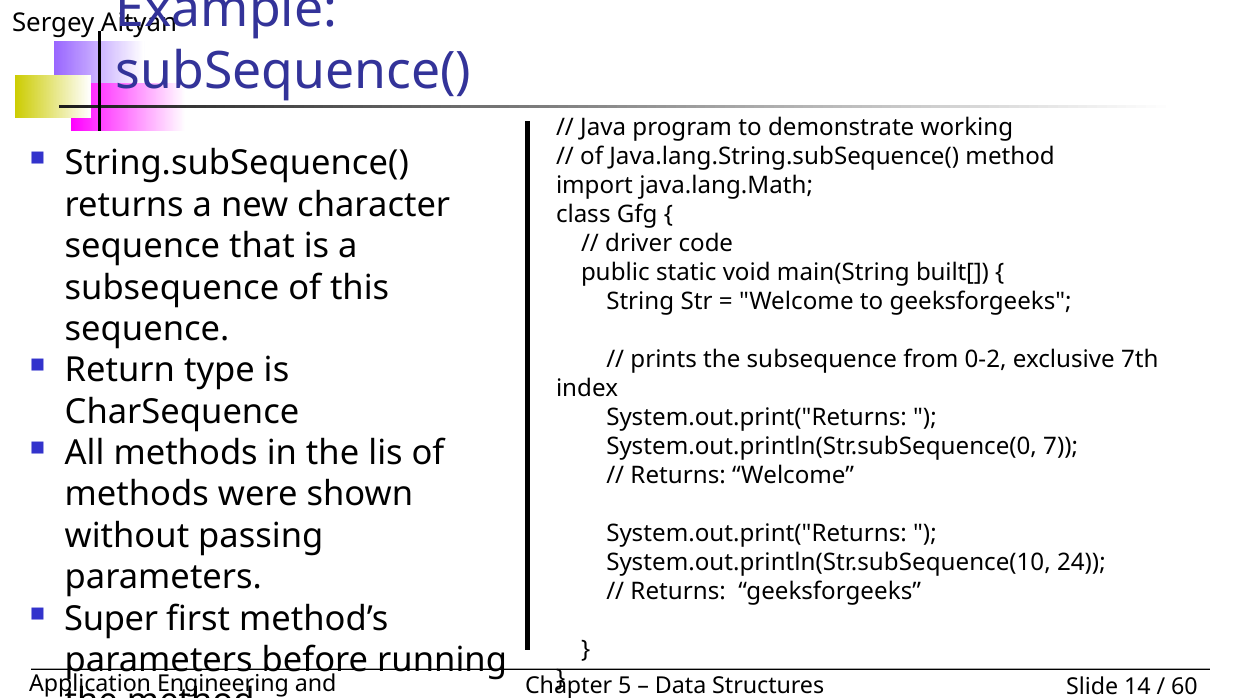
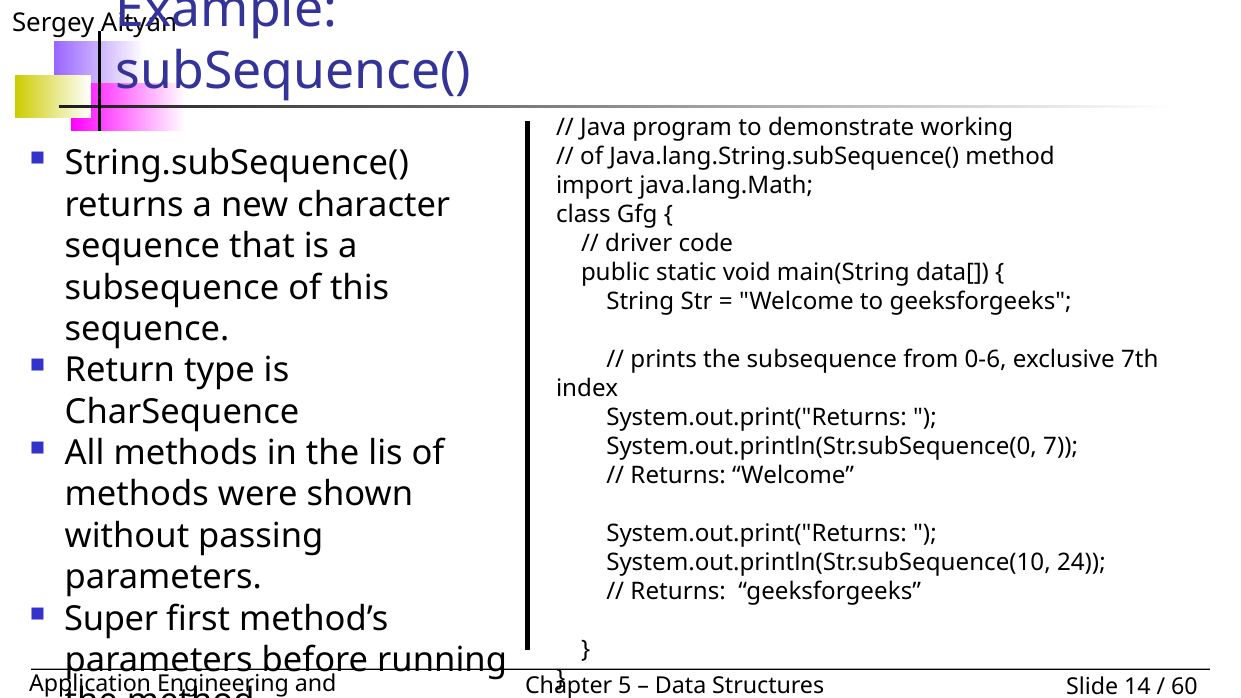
built[: built[ -> data[ (953, 273)
0-2: 0-2 -> 0-6 (986, 359)
